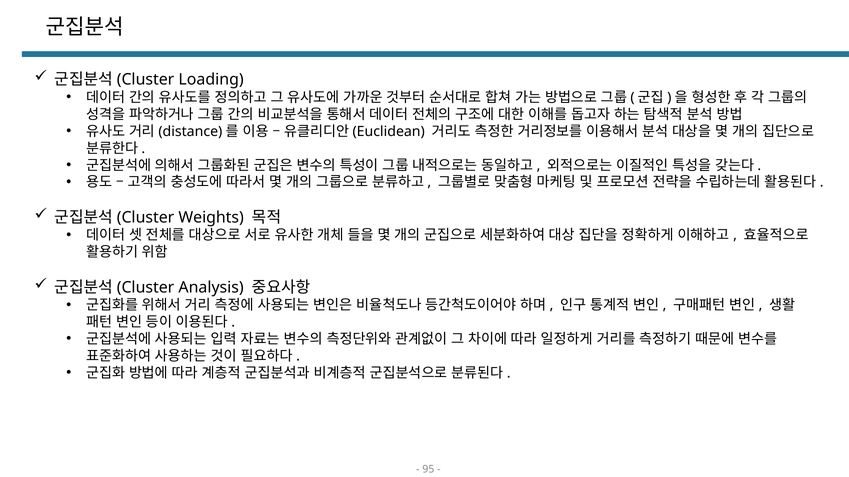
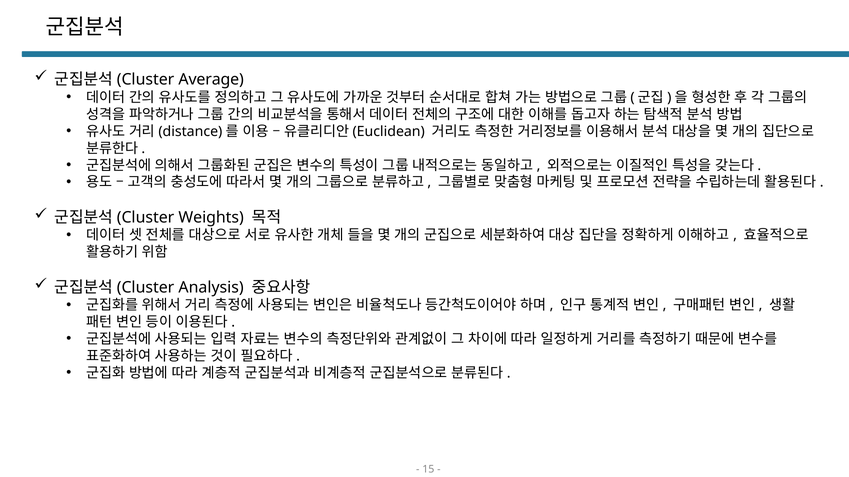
Loading: Loading -> Average (211, 80)
95: 95 -> 15 (428, 470)
